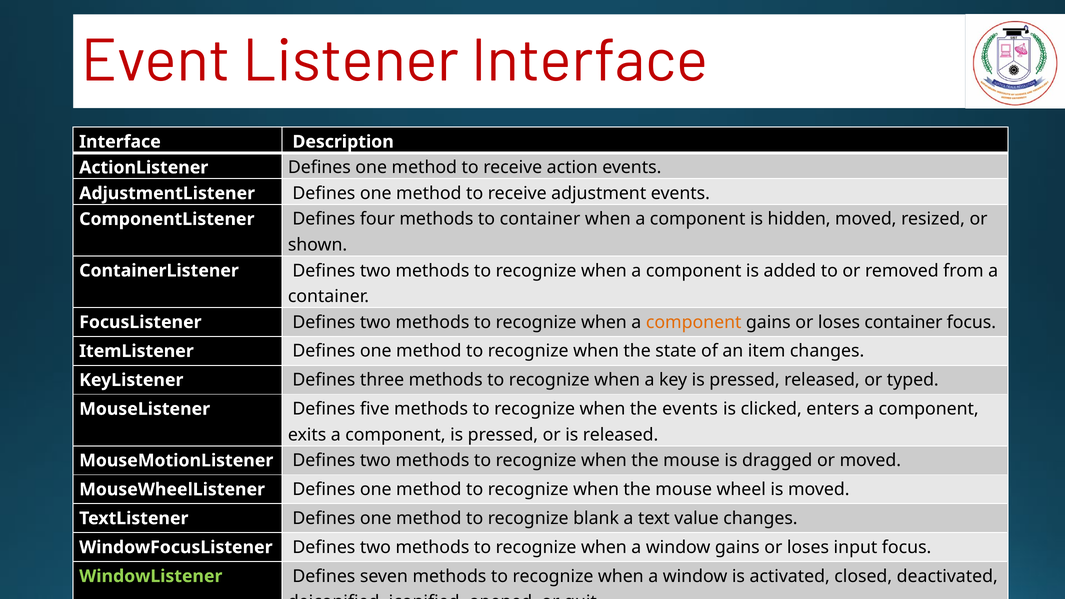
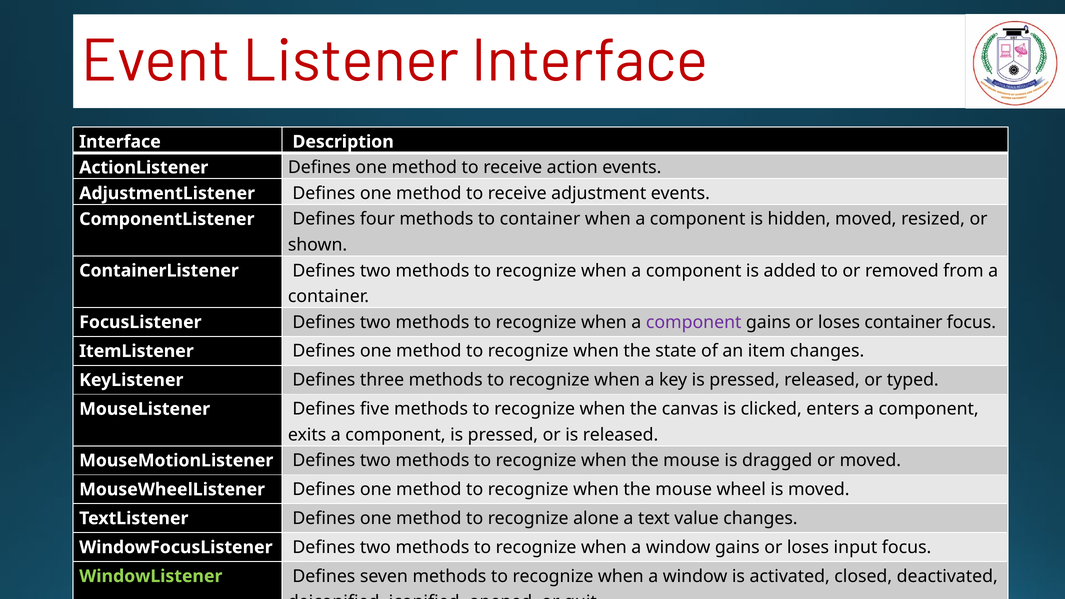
component colour: orange -> purple (694, 322)
the events: events -> canvas (690, 409)
blank: blank -> alone (596, 518)
